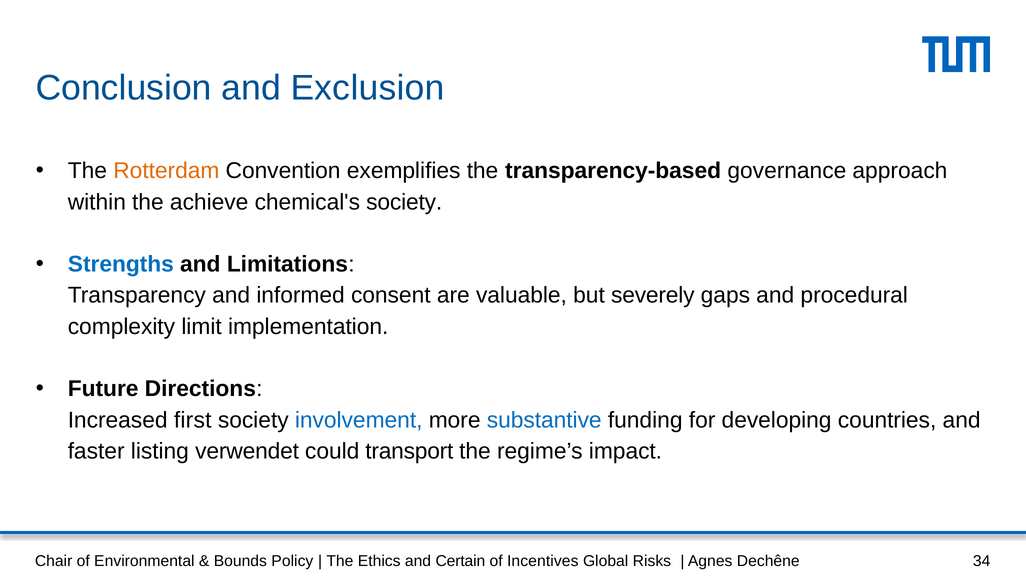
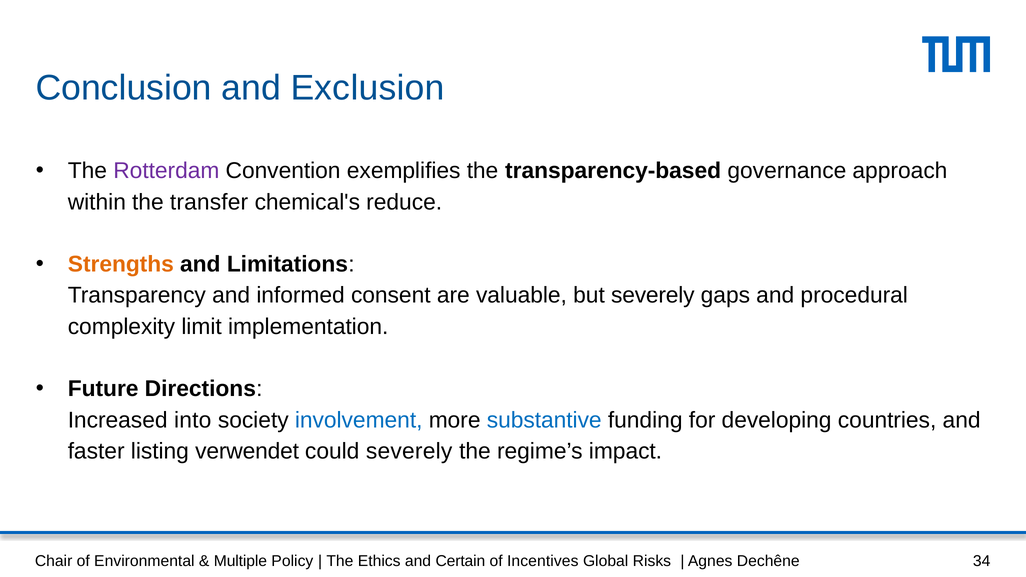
Rotterdam colour: orange -> purple (166, 171)
achieve: achieve -> transfer (209, 202)
chemical's society: society -> reduce (404, 202)
Strengths colour: blue -> orange (121, 264)
first: first -> into (193, 420)
could transport: transport -> severely (409, 451)
Bounds: Bounds -> Multiple (240, 561)
